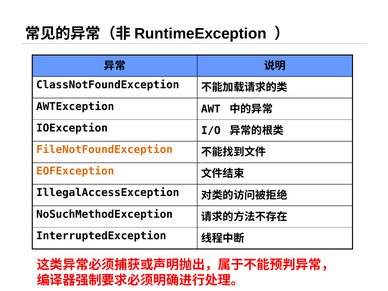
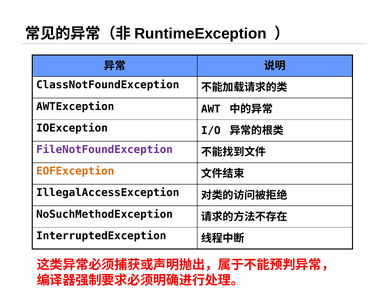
FileNotFoundException colour: orange -> purple (104, 150)
